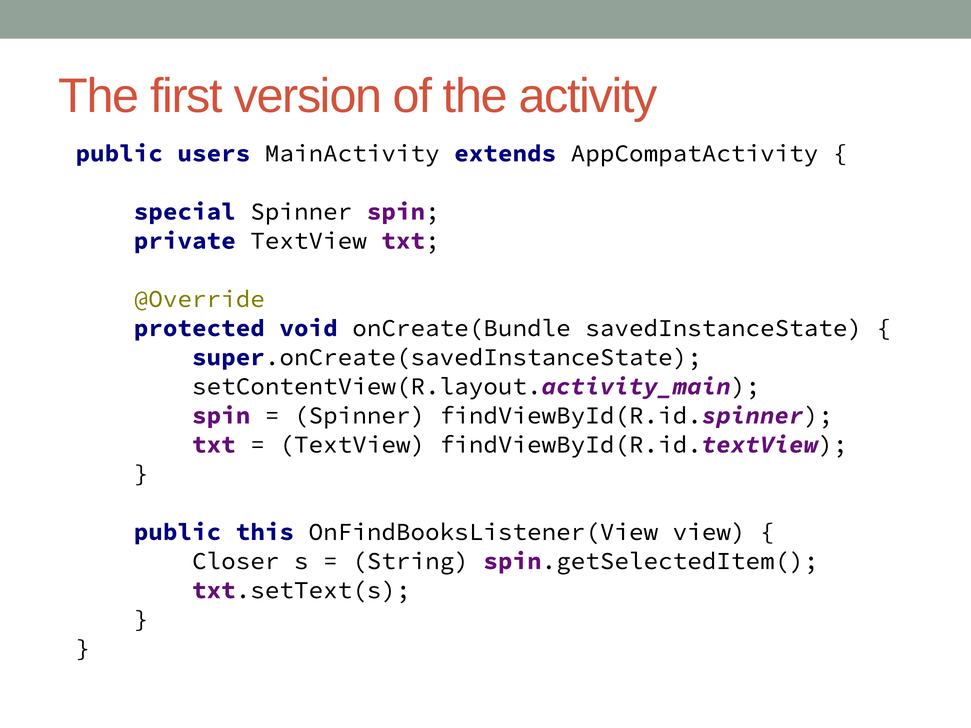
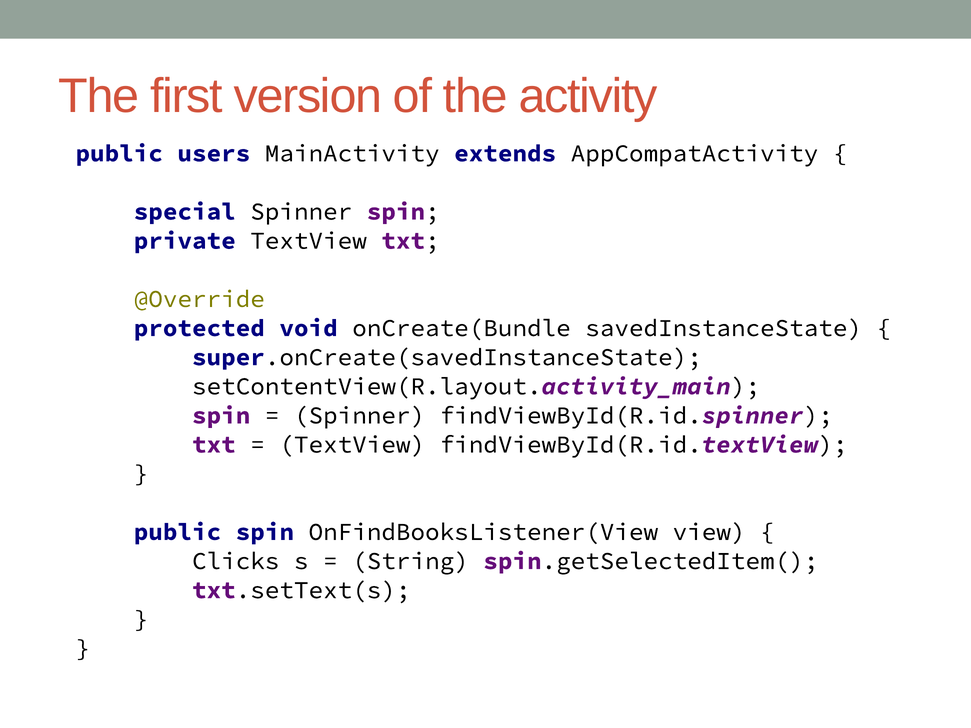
public this: this -> spin (265, 532)
Closer: Closer -> Clicks (236, 561)
